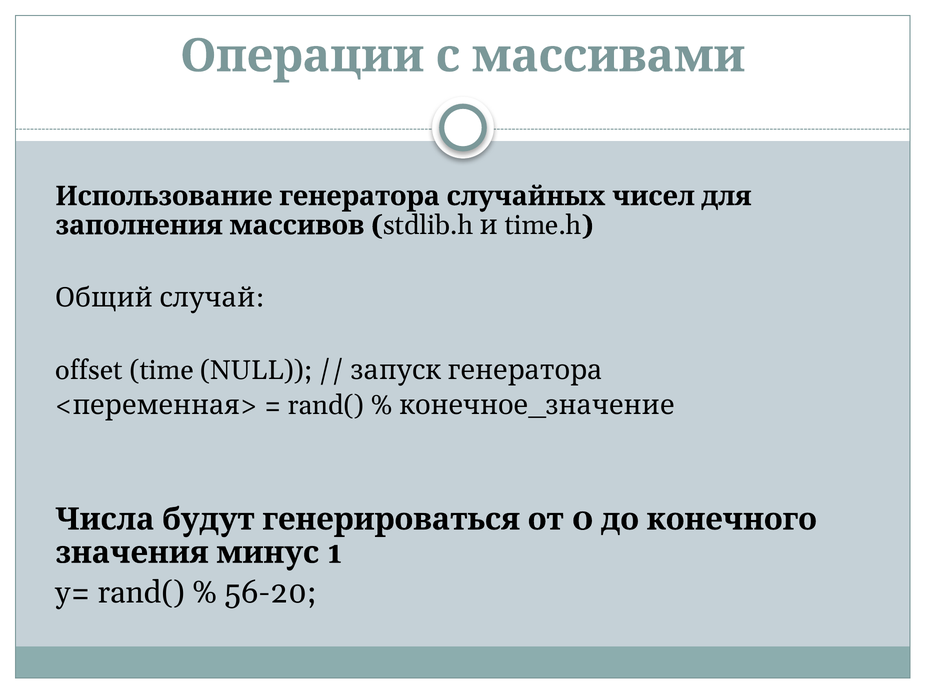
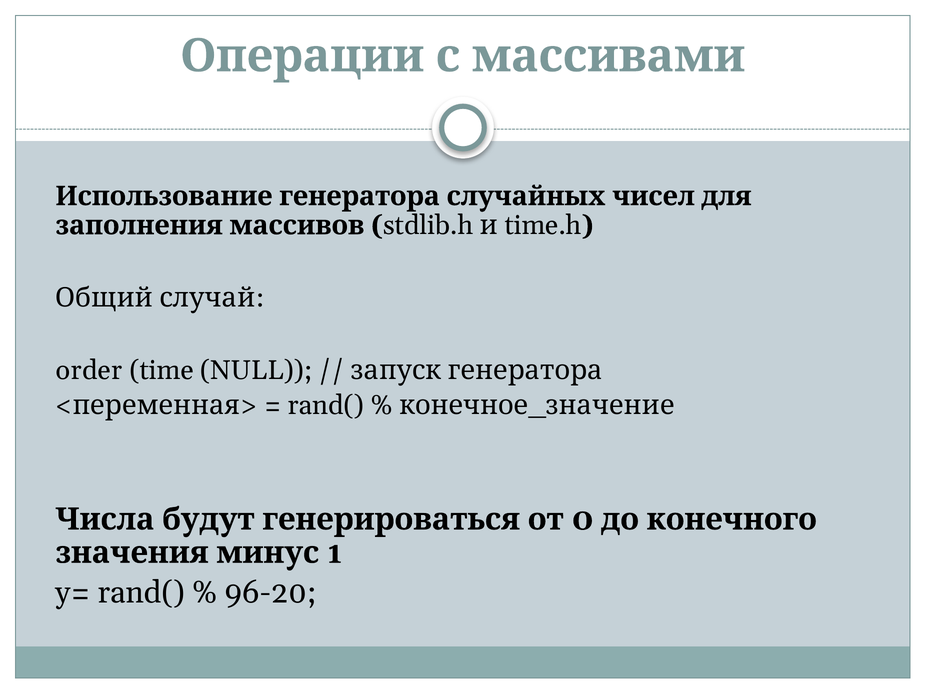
offset: offset -> order (89, 371)
56-20: 56-20 -> 96-20 (271, 593)
